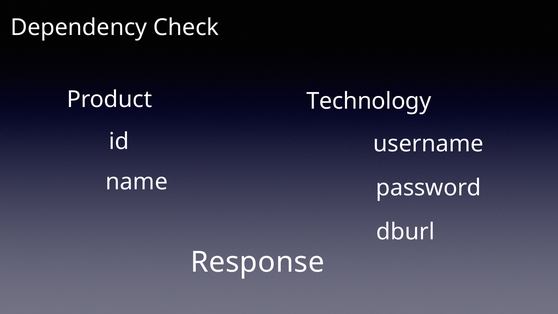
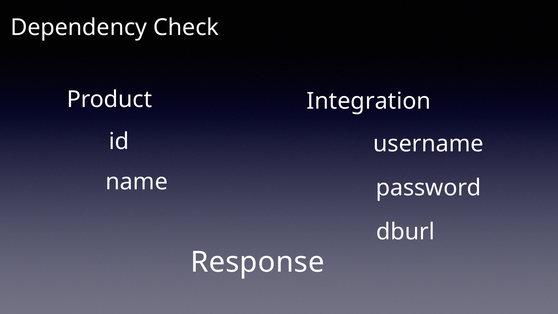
Technology: Technology -> Integration (369, 101)
